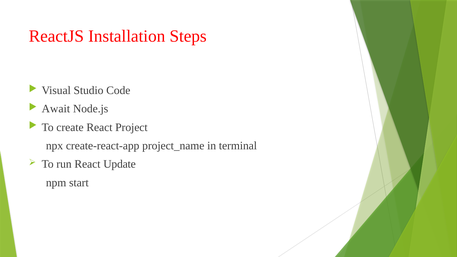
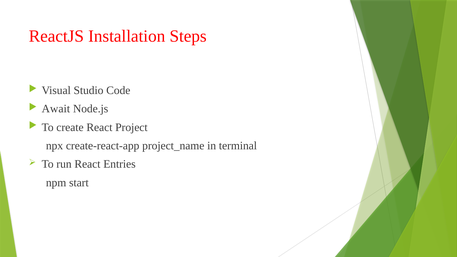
Update: Update -> Entries (120, 164)
